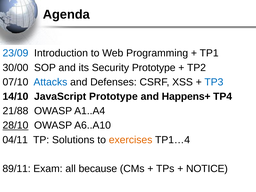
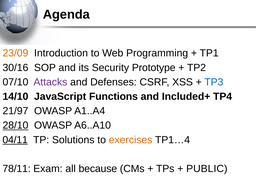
23/09 colour: blue -> orange (15, 53)
30/00: 30/00 -> 30/16 (15, 68)
Attacks colour: blue -> purple (50, 82)
JavaScript Prototype: Prototype -> Functions (113, 97)
Happens+: Happens+ -> Included+ (186, 97)
21/88: 21/88 -> 21/97 (15, 111)
04/11 underline: none -> present (15, 140)
89/11: 89/11 -> 78/11 (17, 169)
NOTICE: NOTICE -> PUBLIC (207, 169)
